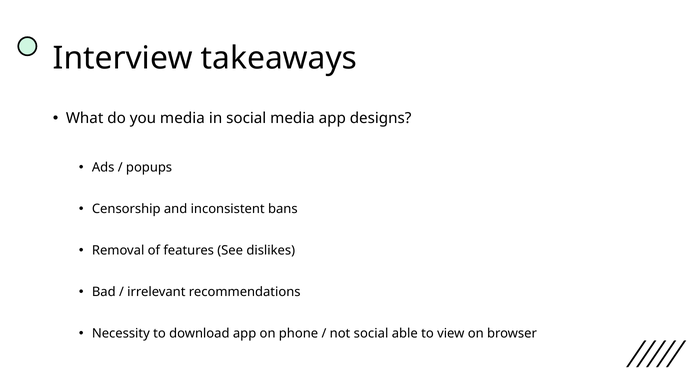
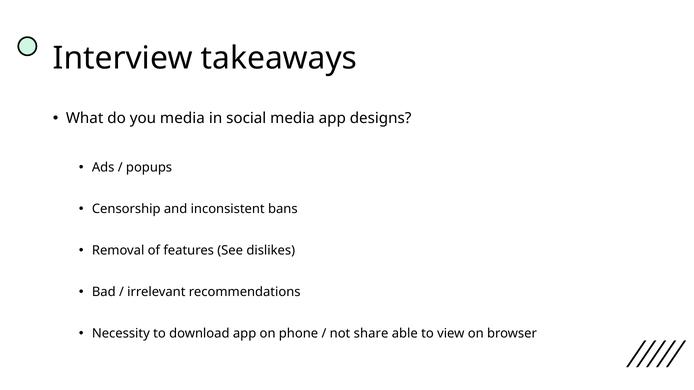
not social: social -> share (371, 334)
